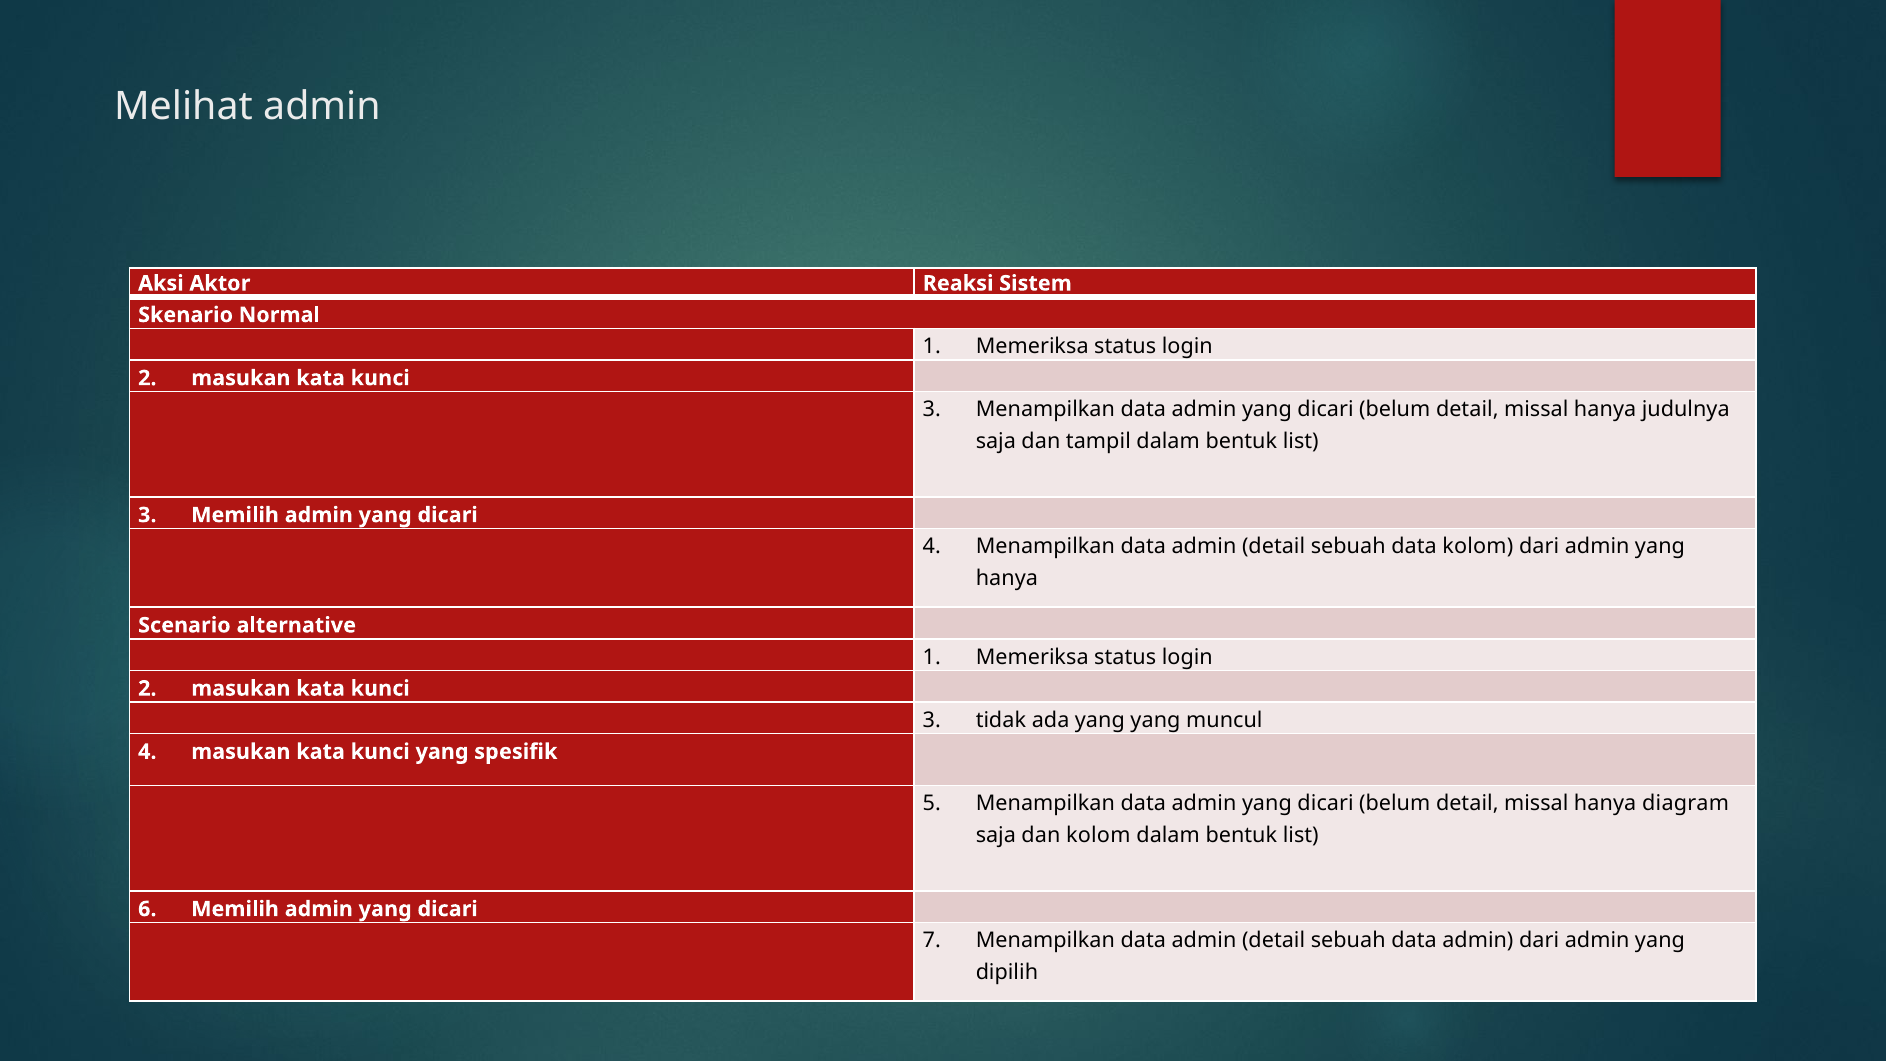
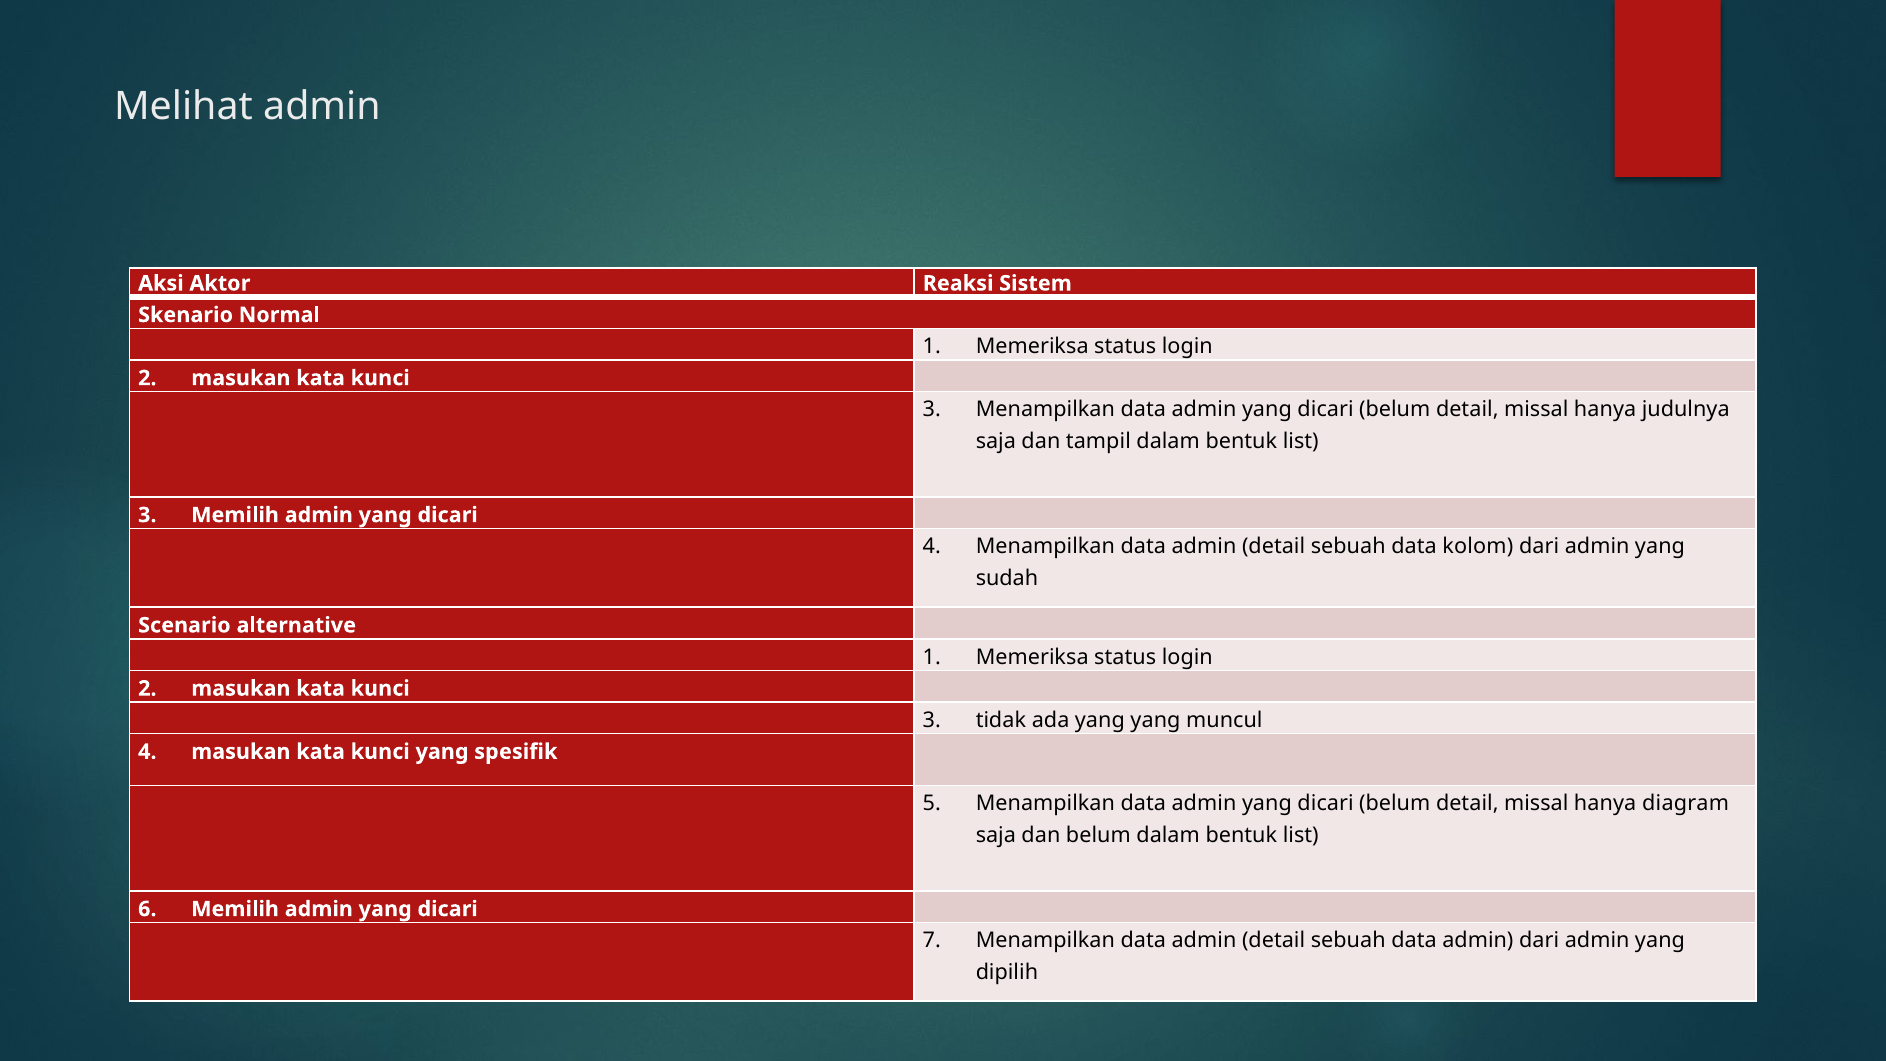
hanya: hanya -> sudah (1007, 578)
dan kolom: kolom -> belum (1098, 835)
